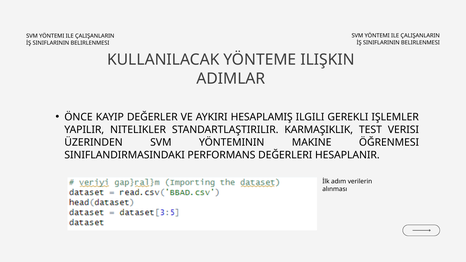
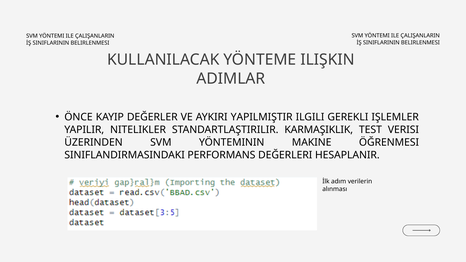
HESAPLAMIŞ: HESAPLAMIŞ -> YAPILMIŞTIR (262, 117)
